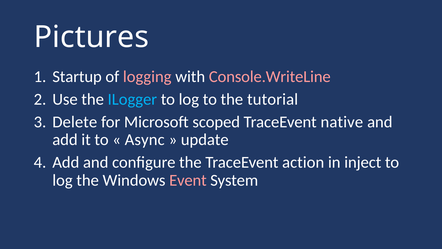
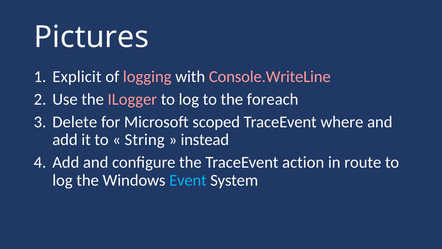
Startup: Startup -> Explicit (77, 77)
ILogger colour: light blue -> pink (132, 99)
tutorial: tutorial -> foreach (273, 99)
native: native -> where (342, 122)
Async: Async -> String (145, 140)
update: update -> instead (205, 140)
inject: inject -> route (363, 162)
Event colour: pink -> light blue (188, 180)
